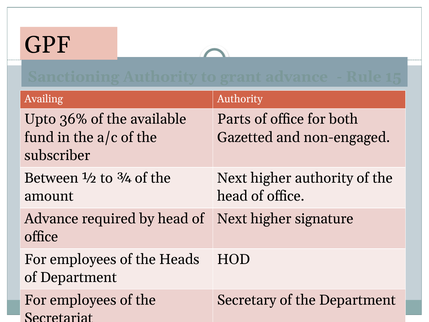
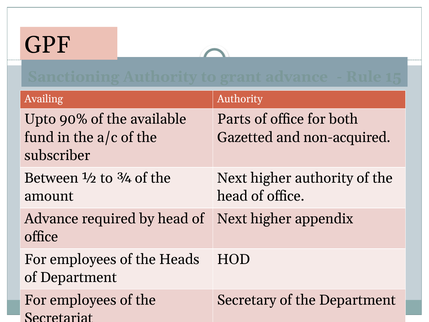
36%: 36% -> 90% (74, 119)
non-engaged: non-engaged -> non-acquired (347, 137)
signature: signature -> appendix (324, 218)
